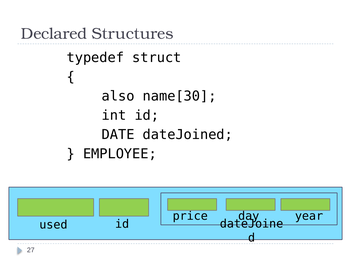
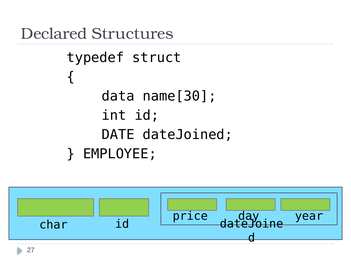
also: also -> data (118, 96)
used: used -> char (53, 225)
